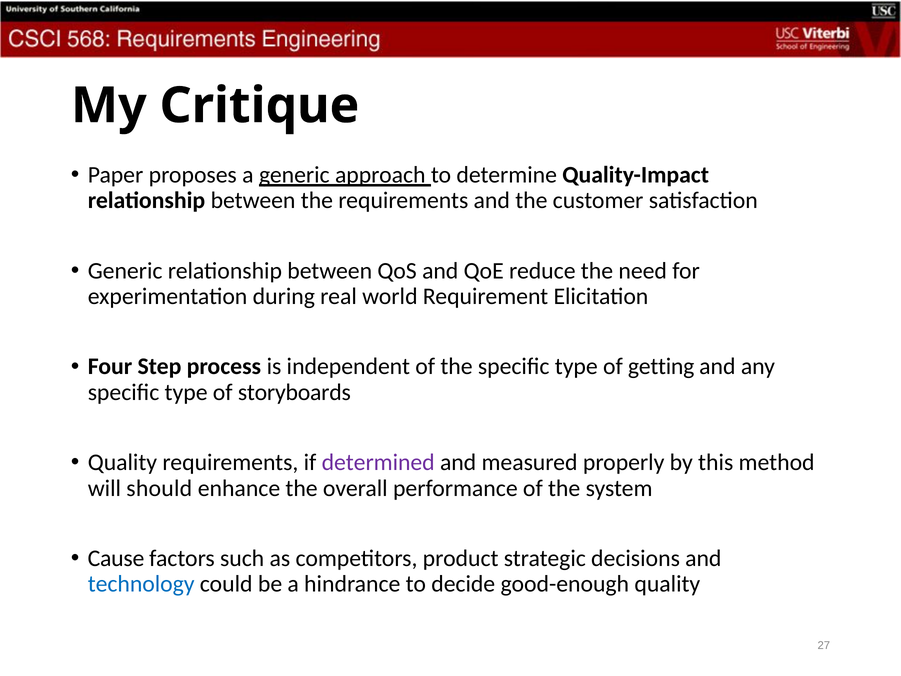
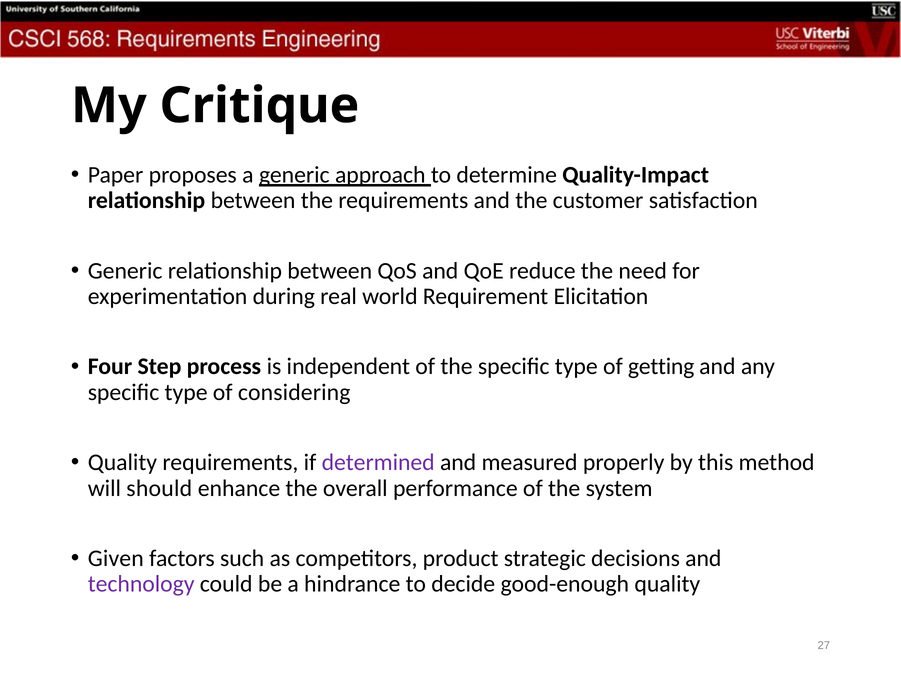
storyboards: storyboards -> considering (294, 392)
Cause: Cause -> Given (116, 558)
technology colour: blue -> purple (141, 584)
